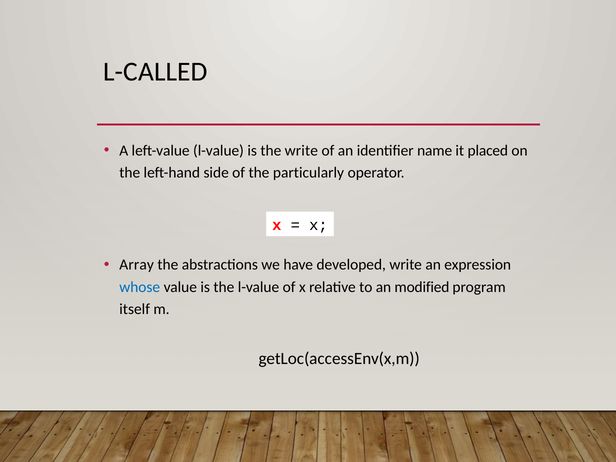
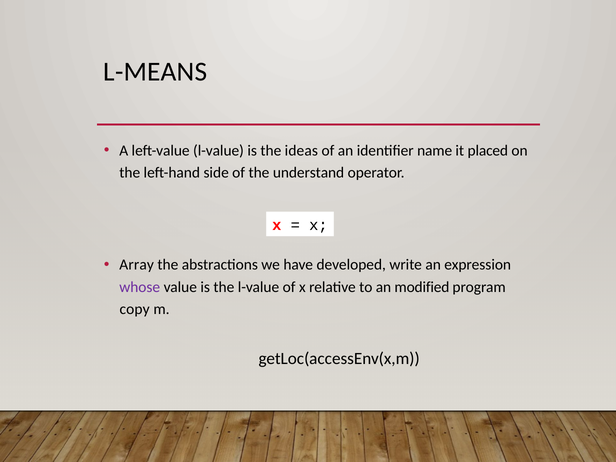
L-CALLED: L-CALLED -> L-MEANS (155, 72)
the write: write -> ideas (301, 151)
particularly: particularly -> understand (309, 173)
whose colour: blue -> purple (140, 287)
itself: itself -> copy (135, 309)
